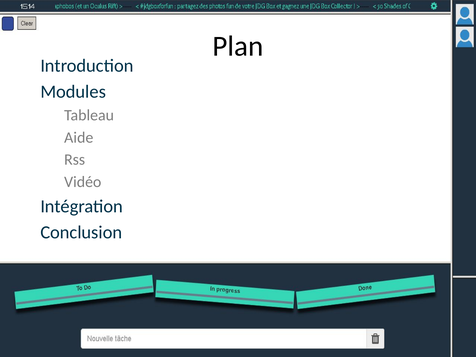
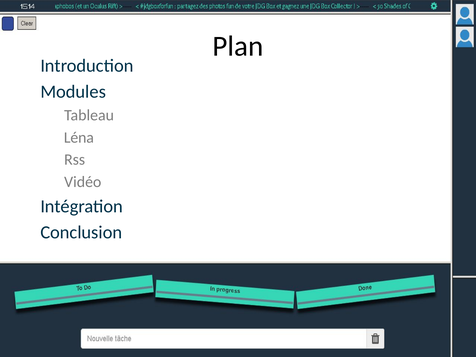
Aide: Aide -> Léna (79, 137)
